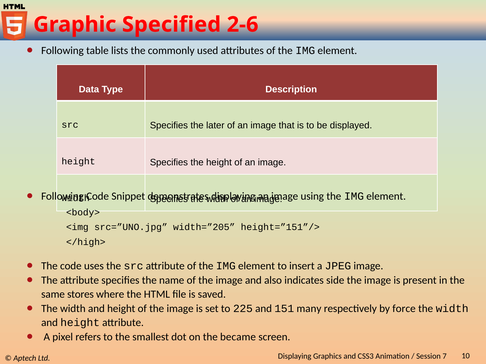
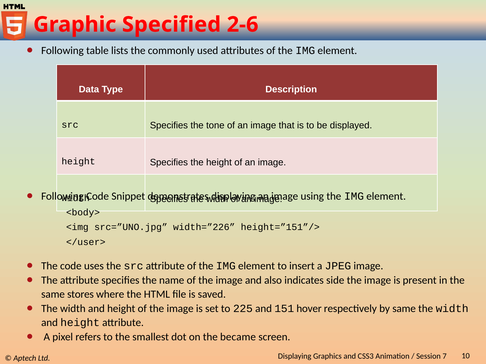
later: later -> tone (215, 126)
width=”205: width=”205 -> width=”226 (204, 227)
</high>: </high> -> </user> (86, 242)
many: many -> hover (309, 309)
by force: force -> same (404, 309)
